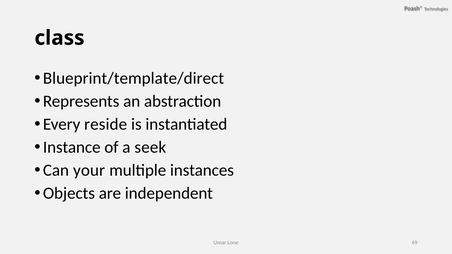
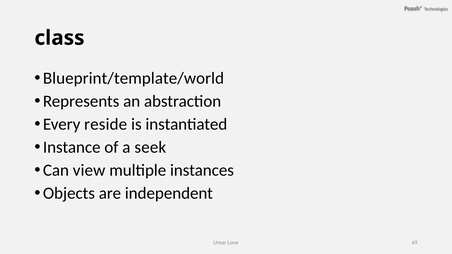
Blueprint/template/direct: Blueprint/template/direct -> Blueprint/template/world (133, 78)
your: your -> view (89, 171)
